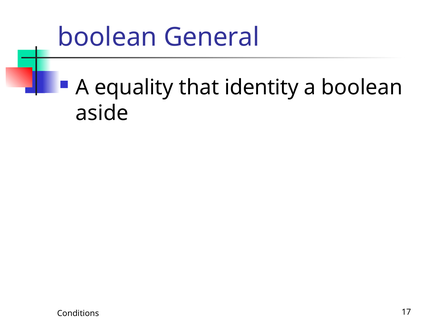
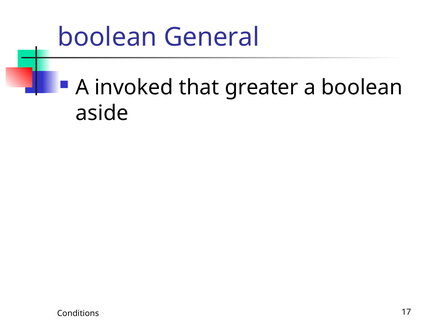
equality: equality -> invoked (134, 87)
identity: identity -> greater (262, 87)
